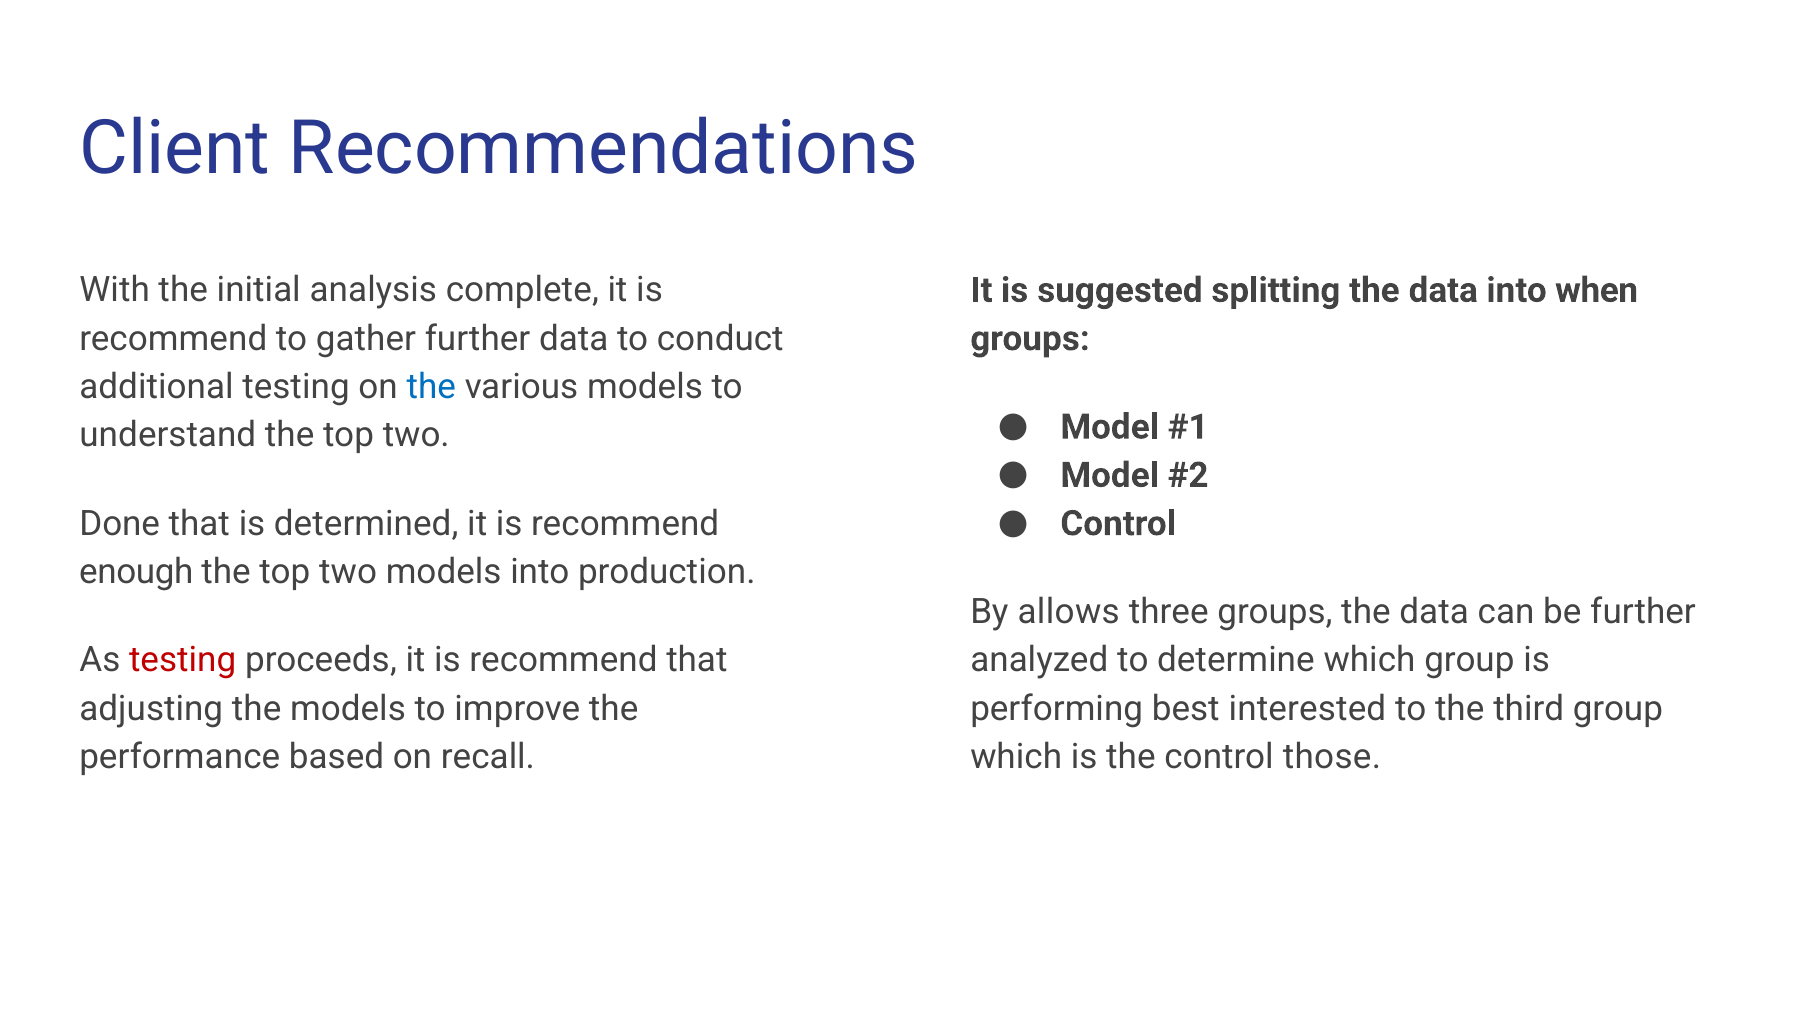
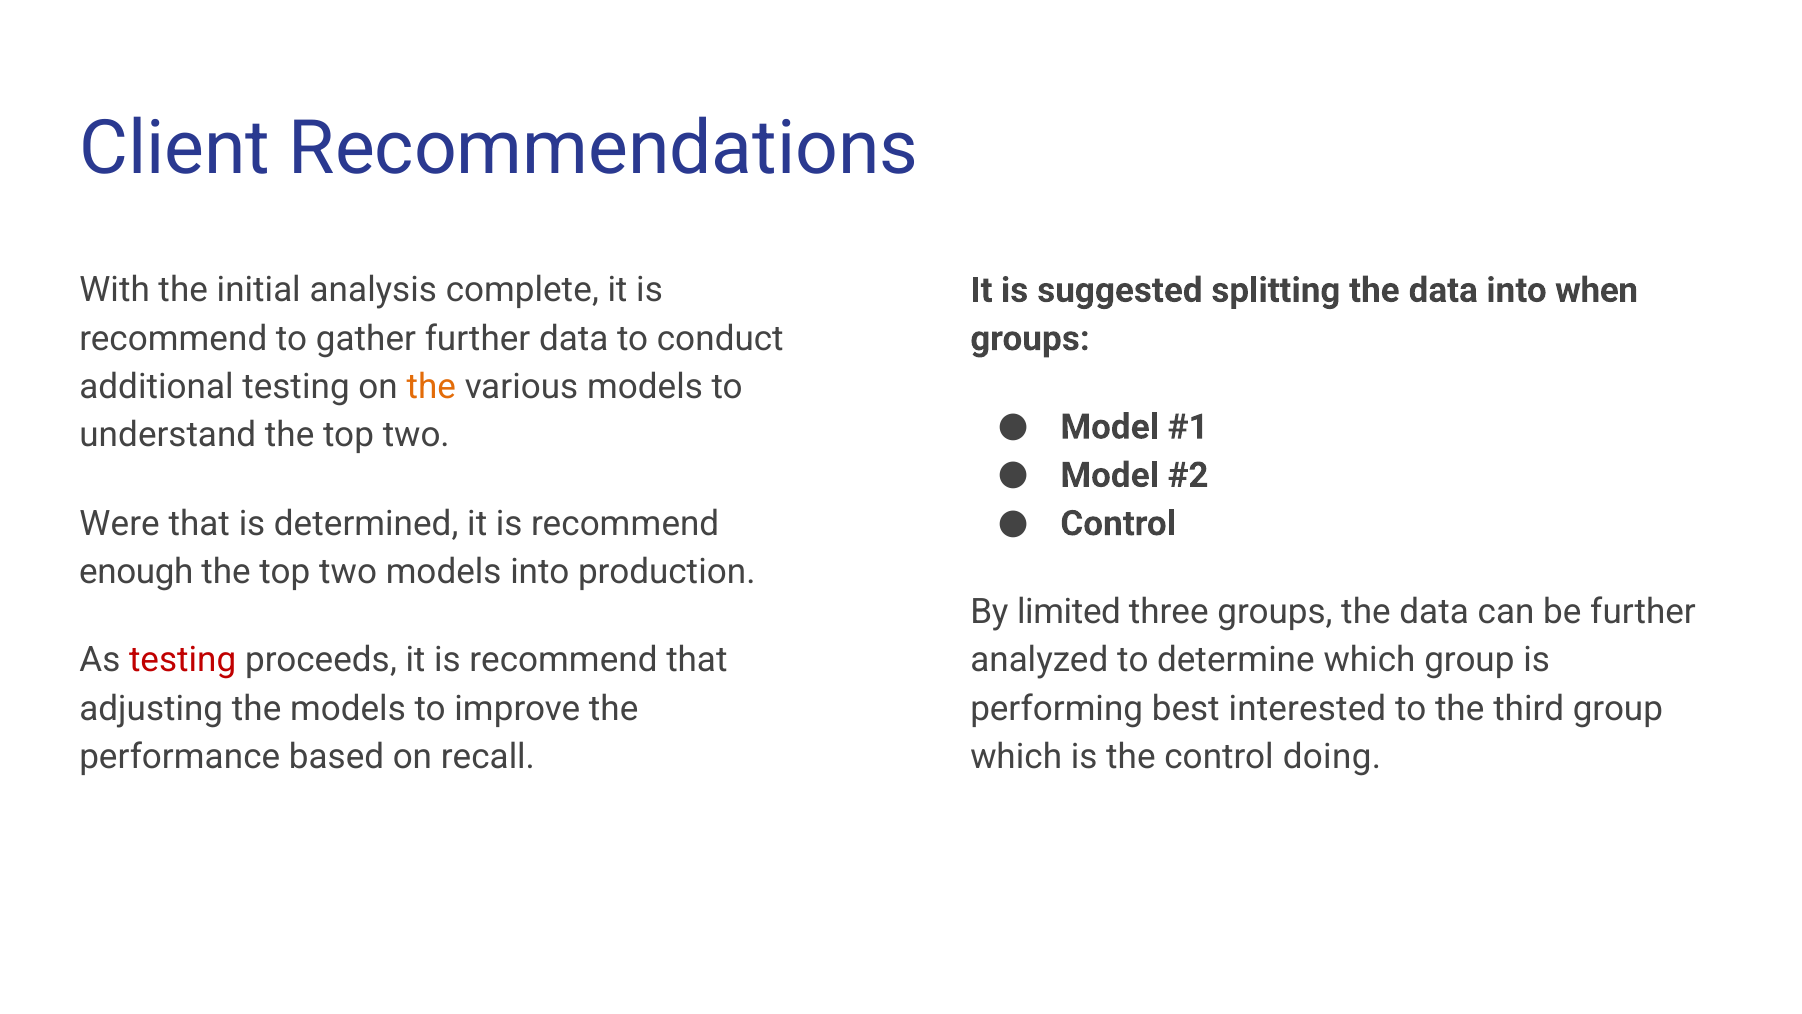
the colour: blue -> orange (431, 387)
Done: Done -> Were (120, 523)
allows: allows -> limited (1069, 612)
those: those -> doing (1332, 757)
